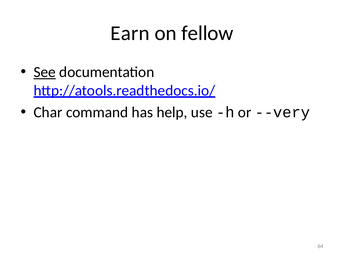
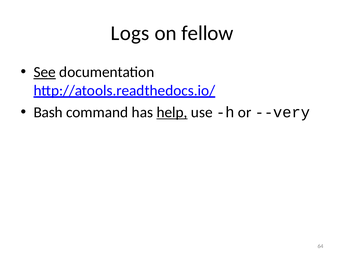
Earn: Earn -> Logs (130, 33)
Char: Char -> Bash (48, 112)
help underline: none -> present (172, 112)
